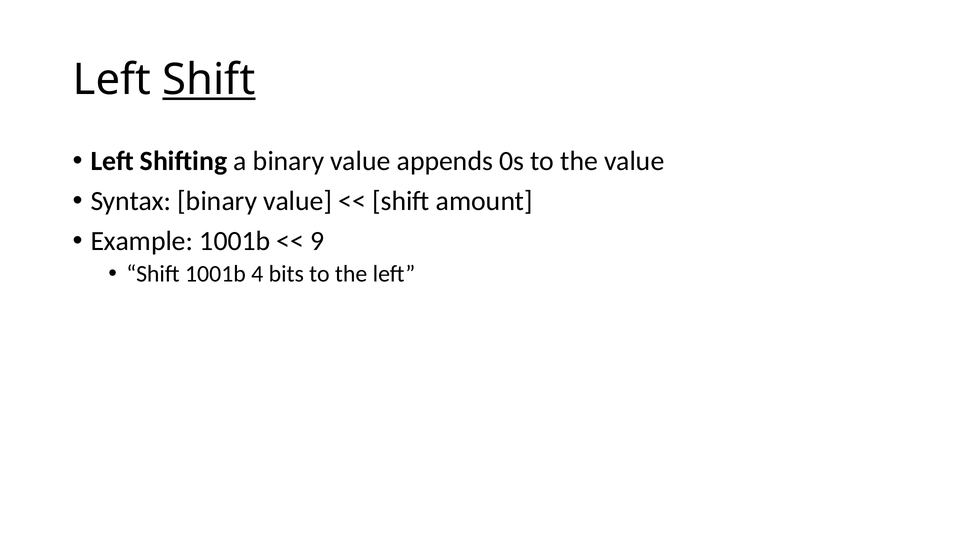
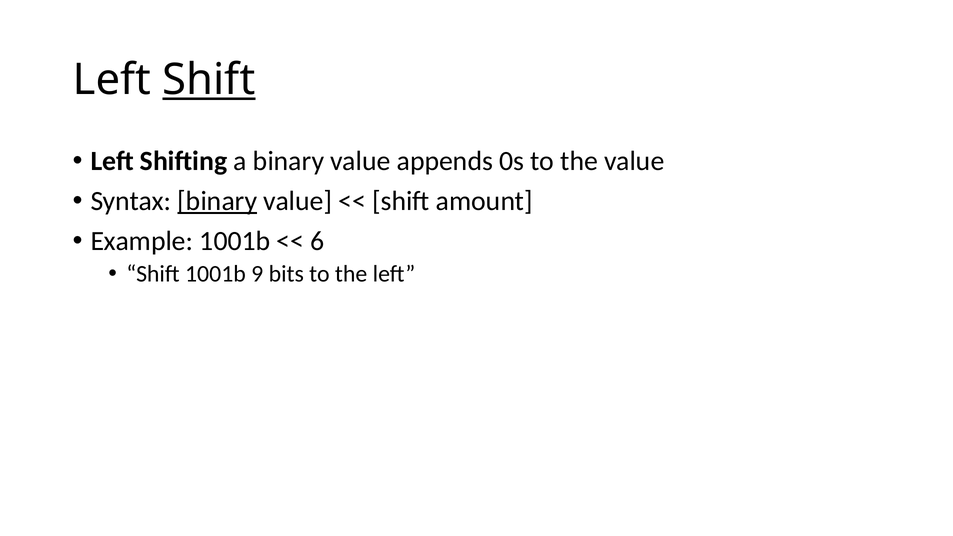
binary underline: none -> present (217, 201)
9: 9 -> 6 (317, 241)
4: 4 -> 9 (257, 274)
